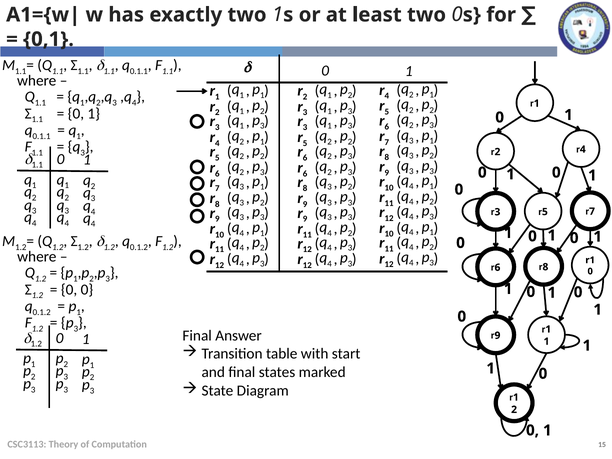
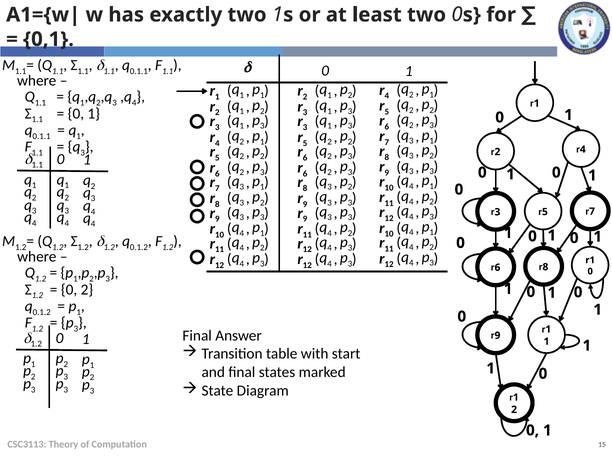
0: 0 -> 2 (87, 289)
